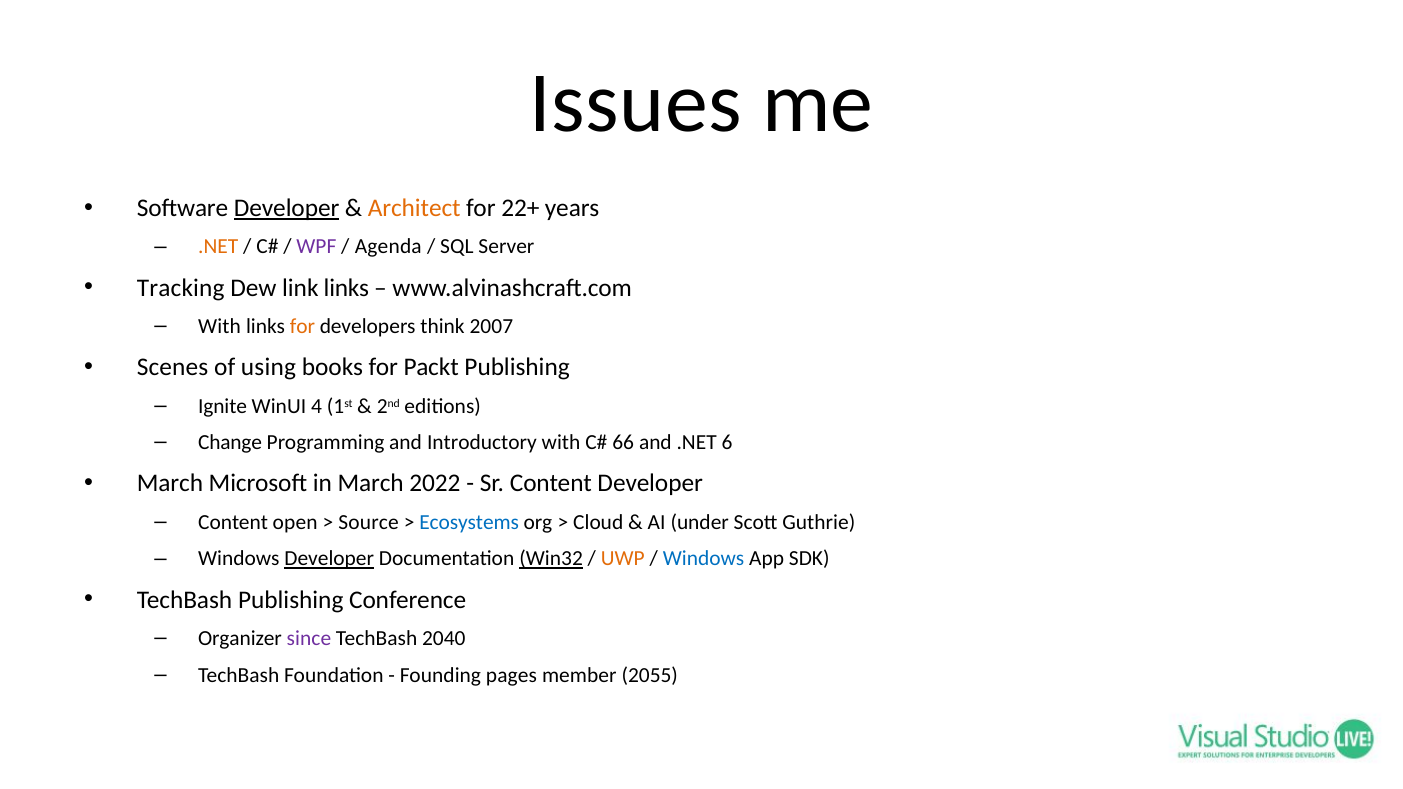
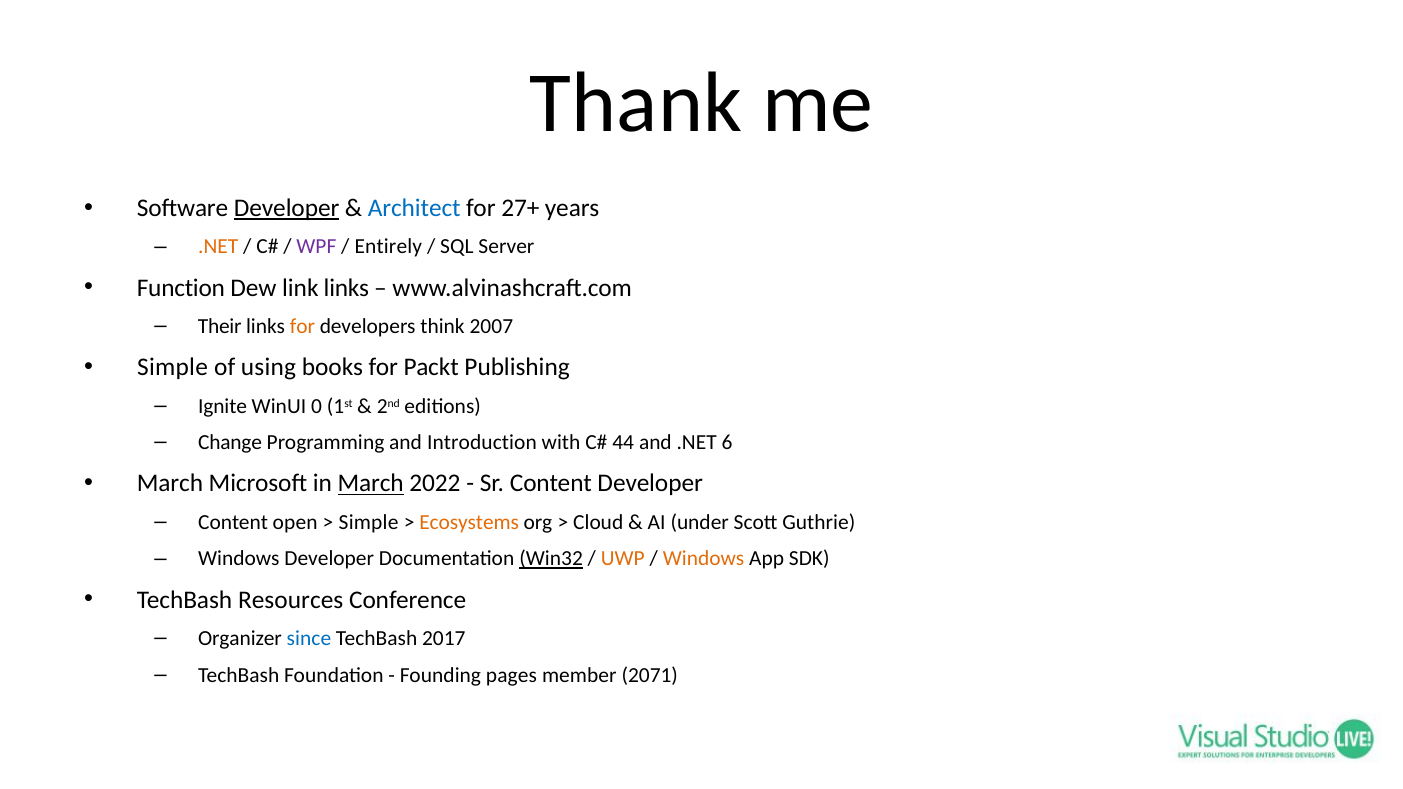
Issues: Issues -> Thank (636, 103)
Architect colour: orange -> blue (414, 208)
22+: 22+ -> 27+ (520, 208)
Agenda: Agenda -> Entirely (388, 247)
Tracking: Tracking -> Function (181, 288)
With: With -> Their (220, 326)
Scenes: Scenes -> Simple (173, 367)
4: 4 -> 0 (317, 406)
Introductory: Introductory -> Introduction (482, 443)
66: 66 -> 44 (623, 443)
March underline: none -> present (371, 484)
Source: Source -> Simple (369, 522)
Ecosystems colour: blue -> orange (469, 522)
Developer underline: present -> none (329, 559)
Windows colour: blue -> orange (704, 559)
TechBash Publishing: Publishing -> Resources (291, 600)
since colour: purple -> blue (309, 639)
2040: 2040 -> 2017 (444, 639)
2055: 2055 -> 2071 (650, 675)
